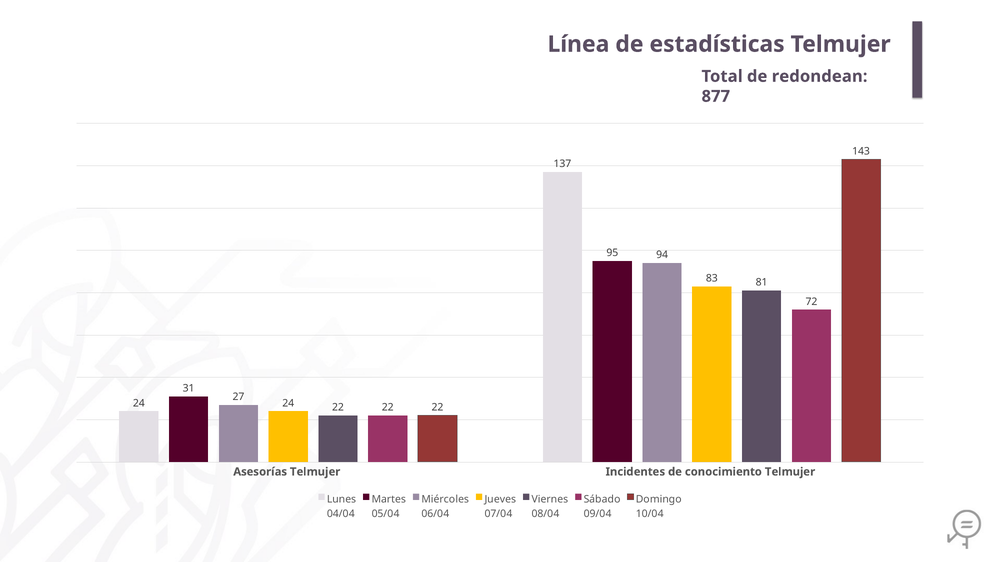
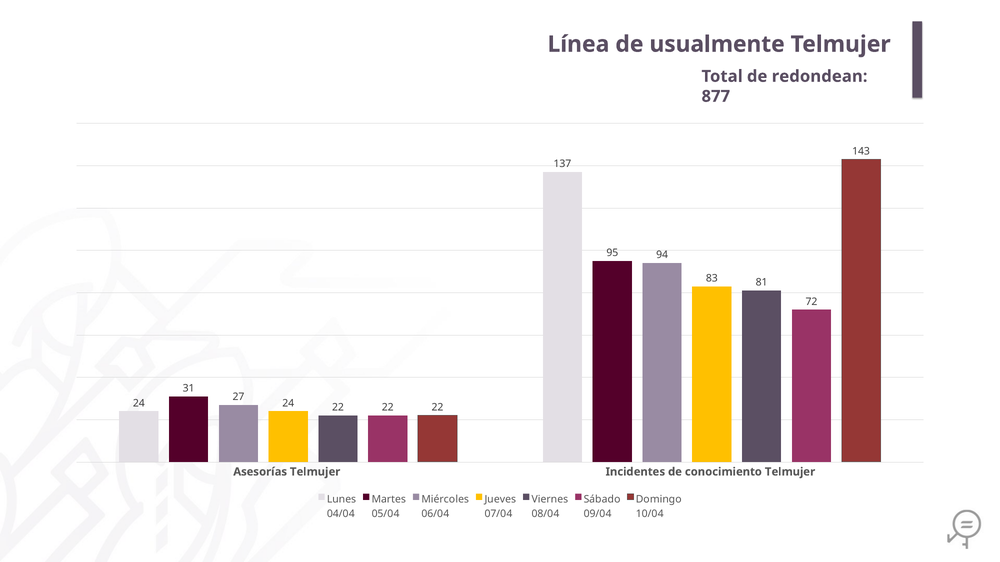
estadísticas: estadísticas -> usualmente (717, 44)
